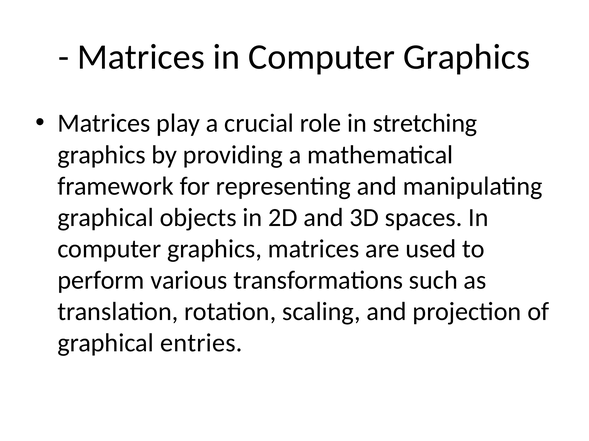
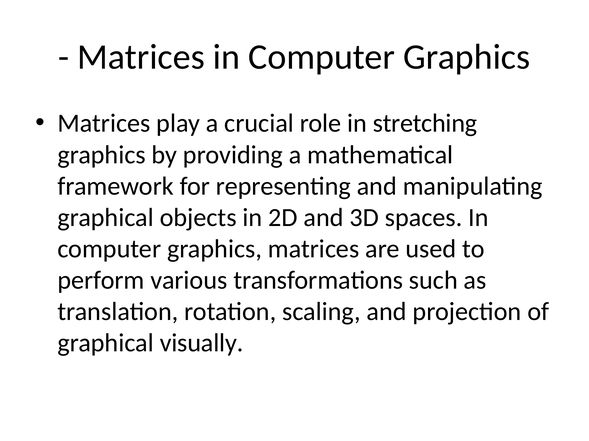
entries: entries -> visually (202, 344)
